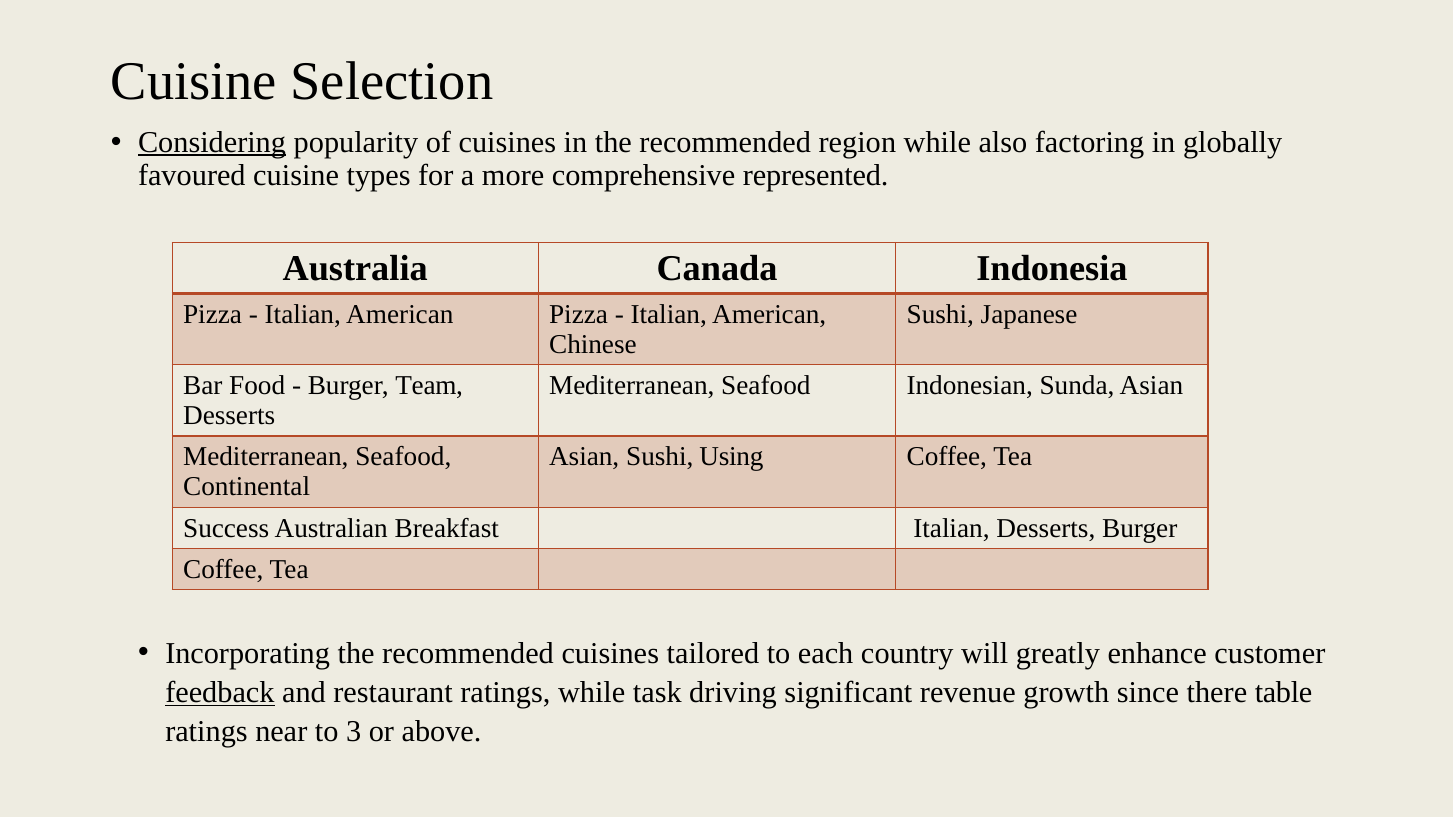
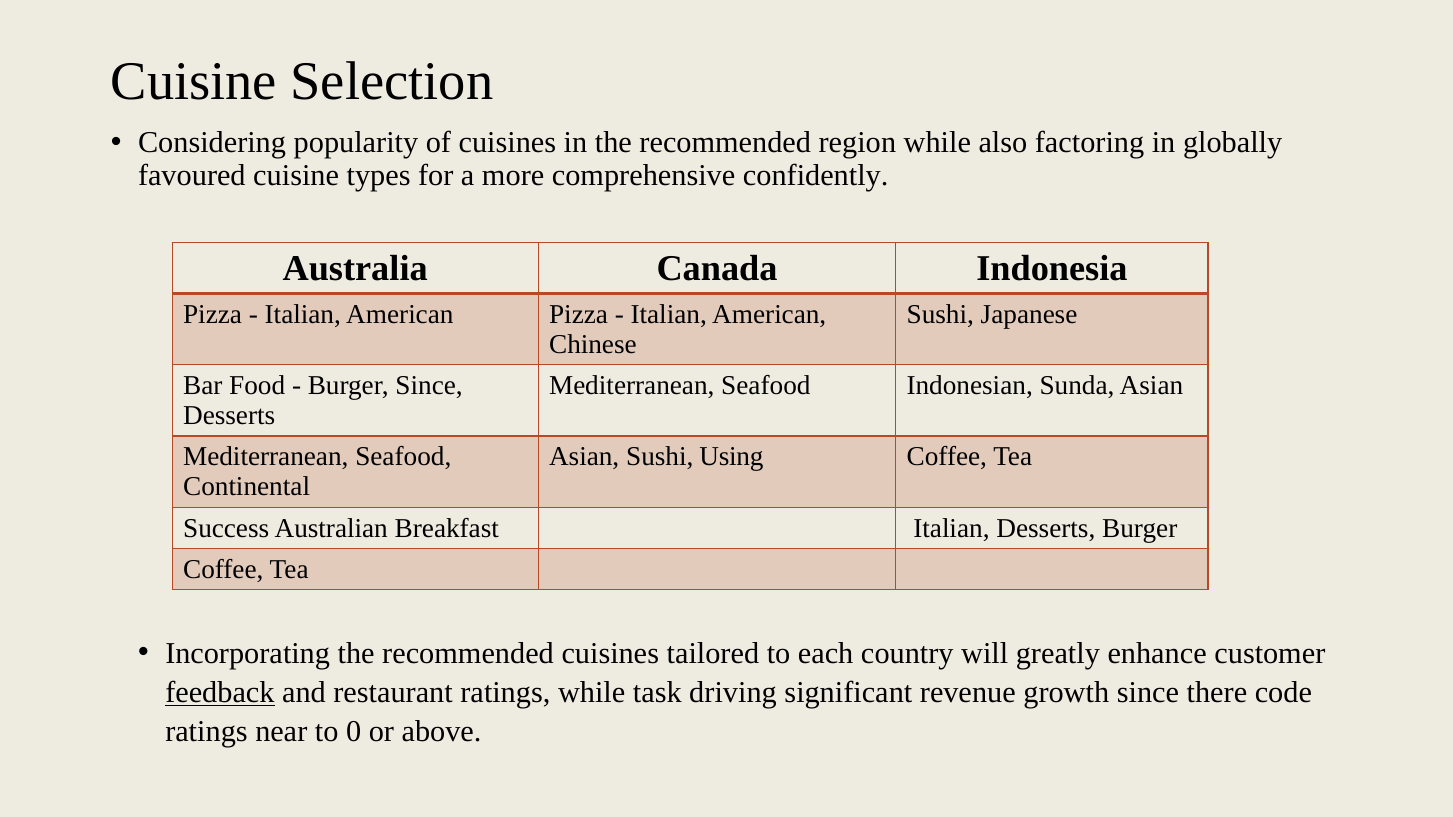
Considering underline: present -> none (212, 142)
represented: represented -> confidently (816, 175)
Burger Team: Team -> Since (429, 386)
table: table -> code (1283, 693)
3: 3 -> 0 (354, 732)
